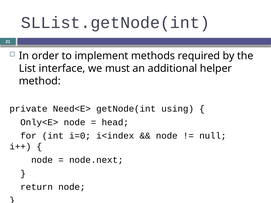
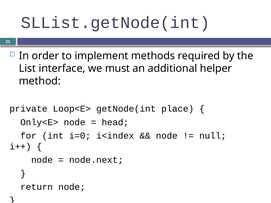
Need<E>: Need<E> -> Loop<E> (72, 109)
using: using -> place (178, 109)
